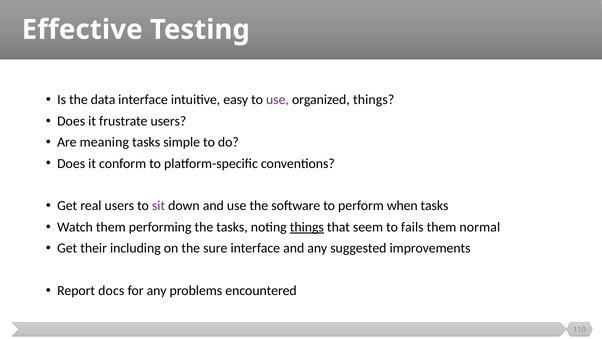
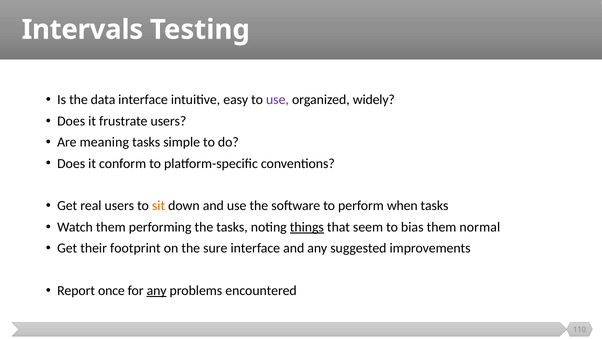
Effective: Effective -> Intervals (82, 30)
organized things: things -> widely (374, 100)
sit colour: purple -> orange (159, 206)
fails: fails -> bias (412, 227)
including: including -> footprint (135, 248)
docs: docs -> once (111, 290)
any underline: none -> present (157, 290)
